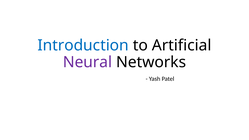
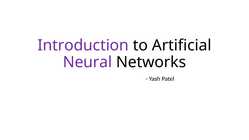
Introduction colour: blue -> purple (83, 45)
